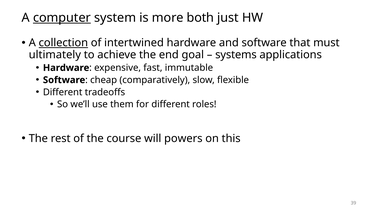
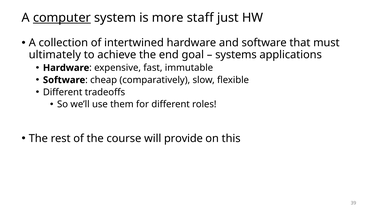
both: both -> staff (200, 18)
collection underline: present -> none (63, 43)
powers: powers -> provide (183, 138)
